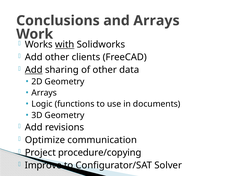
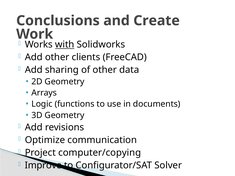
and Arrays: Arrays -> Create (157, 21)
Add underline: present -> none (34, 70)
procedure/copying: procedure/copying -> computer/copying (100, 153)
